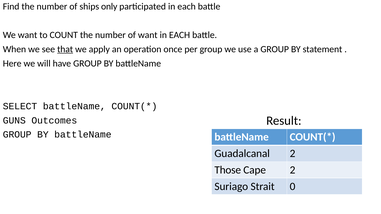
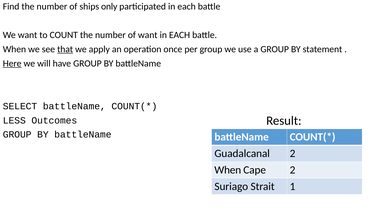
Here underline: none -> present (12, 64)
GUNS: GUNS -> LESS (14, 121)
Those: Those -> When (228, 170)
0: 0 -> 1 (293, 187)
